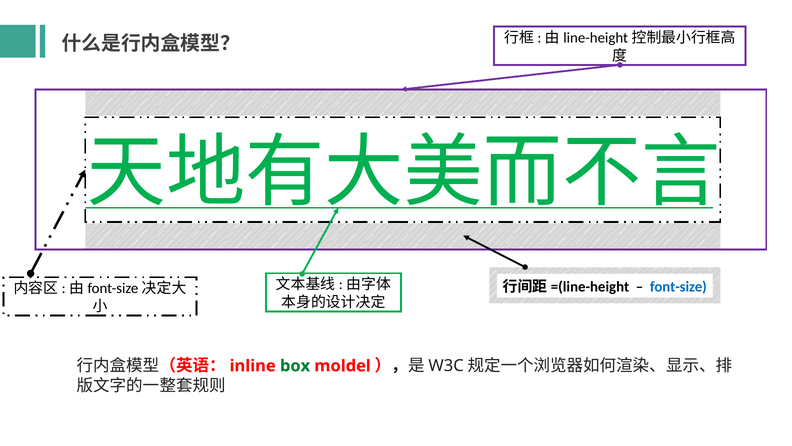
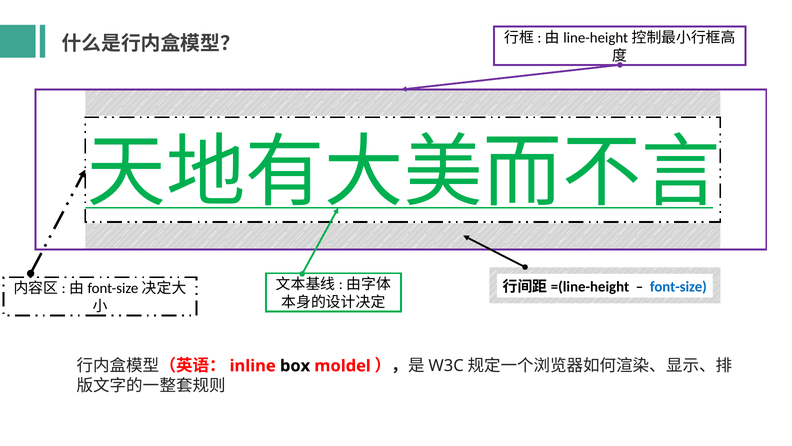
box colour: green -> black (295, 365)
